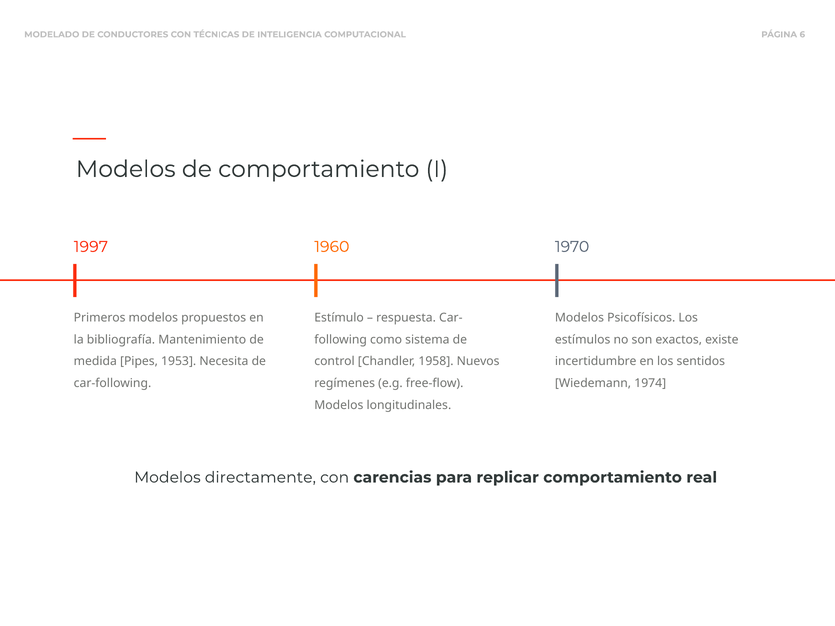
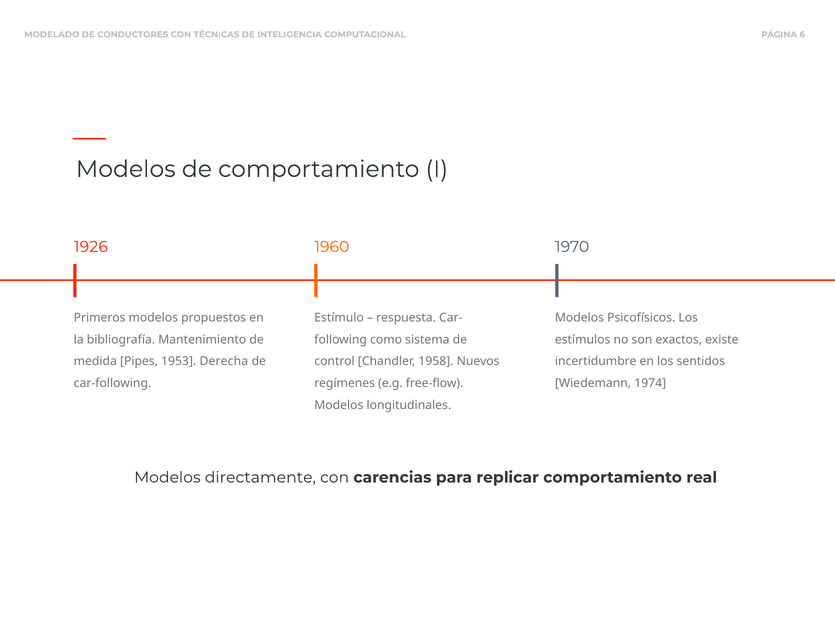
1997: 1997 -> 1926 (91, 247)
Necesita: Necesita -> Derecha (224, 362)
